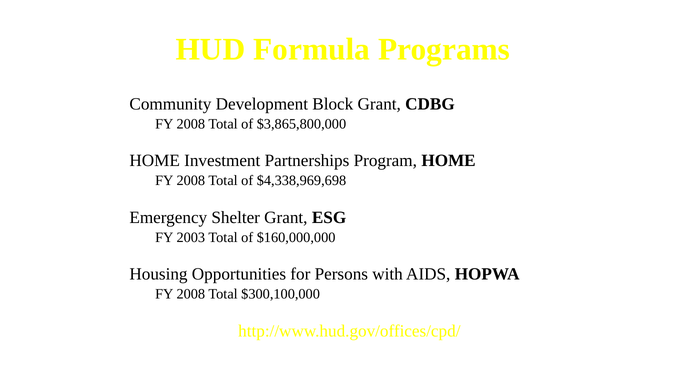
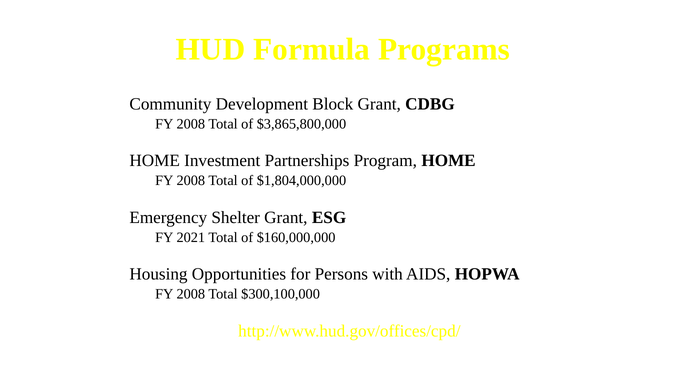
$4,338,969,698: $4,338,969,698 -> $1,804,000,000 (301, 181)
2003: 2003 -> 2021 (191, 237)
